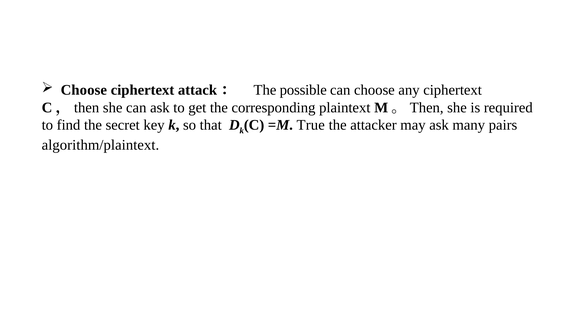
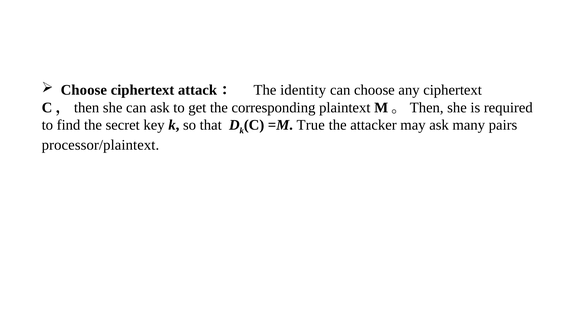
possible: possible -> identity (303, 90)
algorithm/plaintext: algorithm/plaintext -> processor/plaintext (100, 145)
